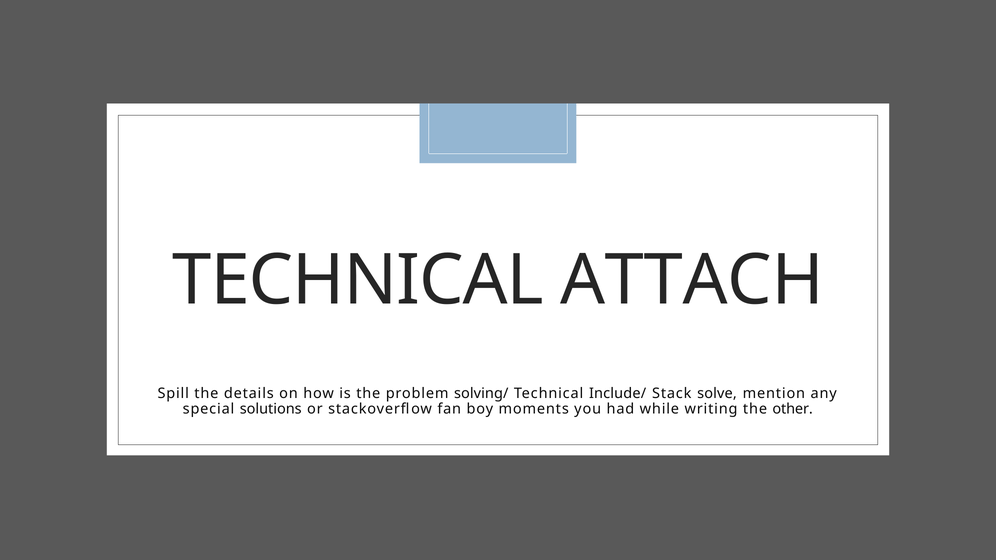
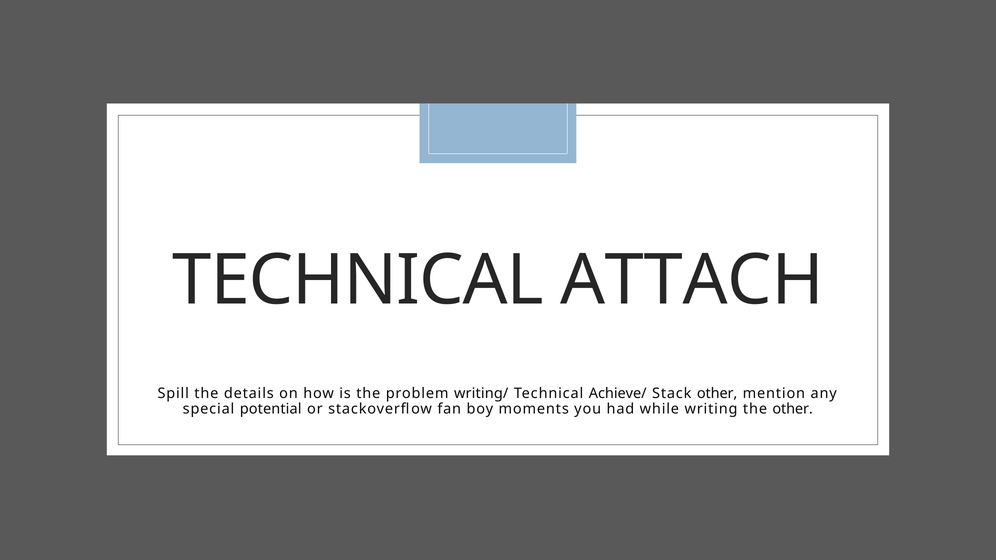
solving/: solving/ -> writing/ (481, 394)
Include/: Include/ -> Achieve/ (618, 394)
Stack solve: solve -> other (717, 394)
solutions: solutions -> potential (271, 409)
